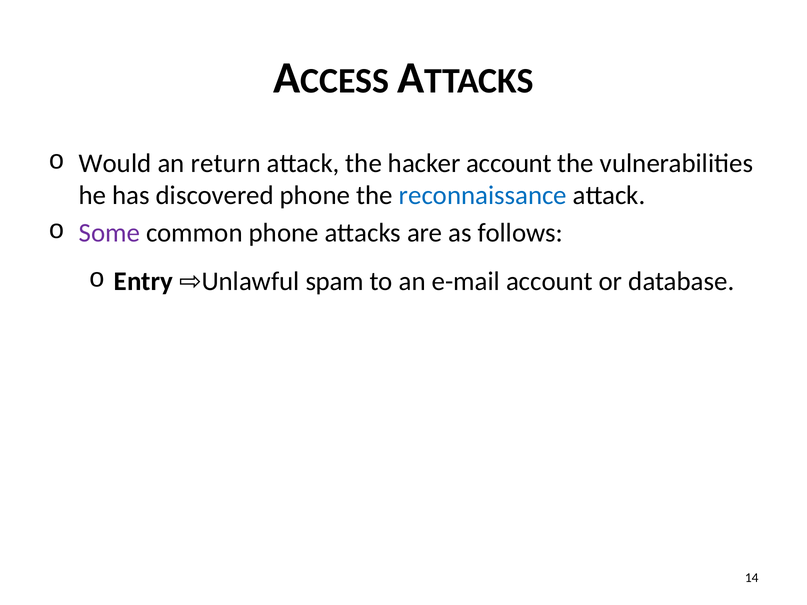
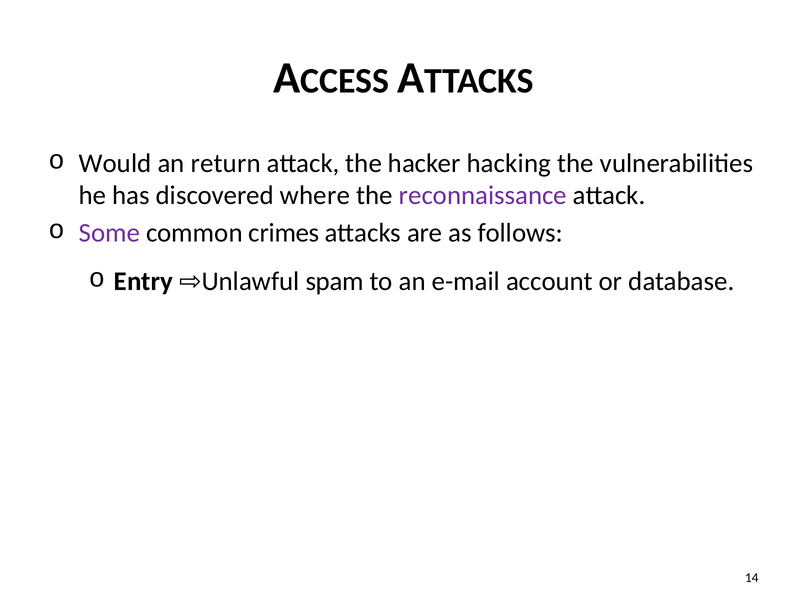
hacker account: account -> hacking (509, 163)
discovered phone: phone -> where (315, 196)
reconnaissance colour: blue -> purple (483, 196)
common phone: phone -> crimes (284, 233)
